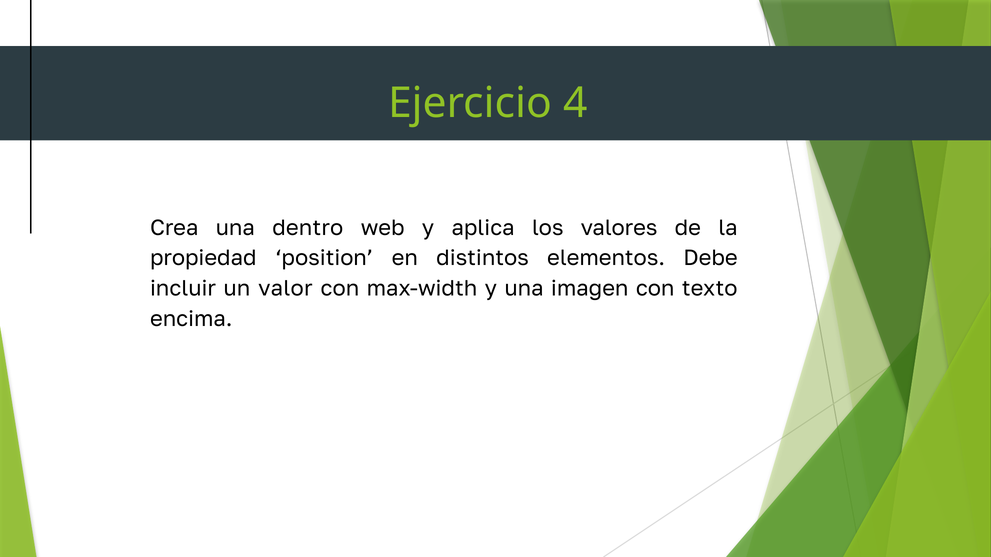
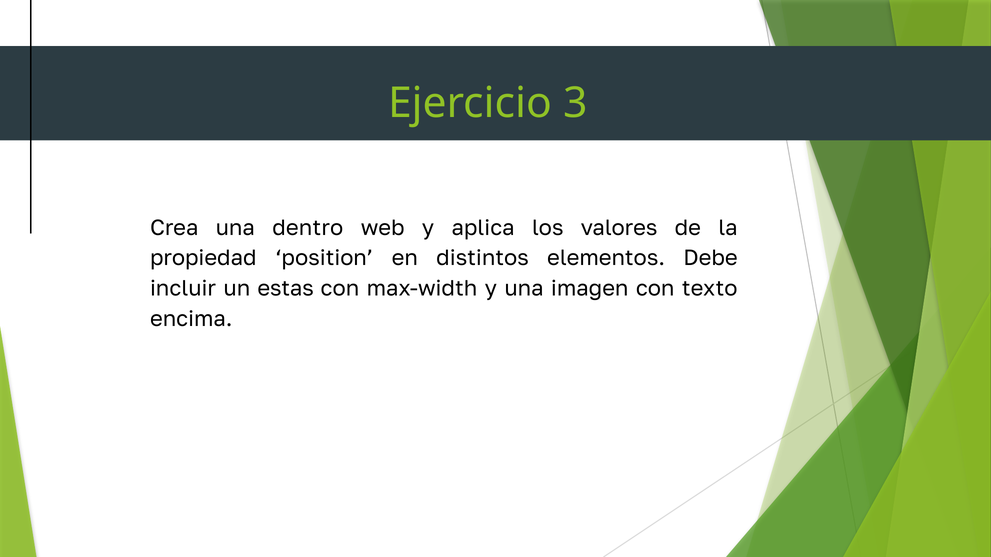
4: 4 -> 3 (575, 103)
valor: valor -> estas (286, 289)
